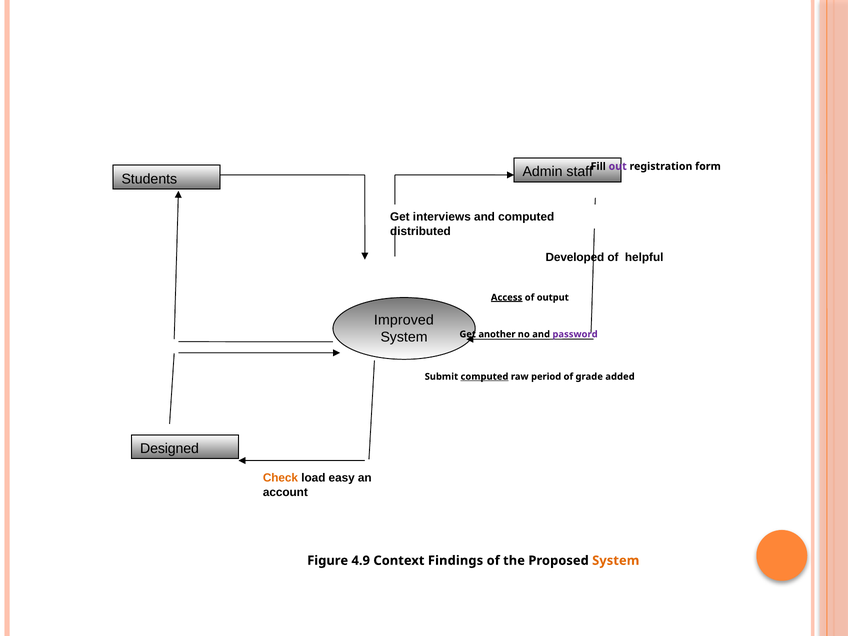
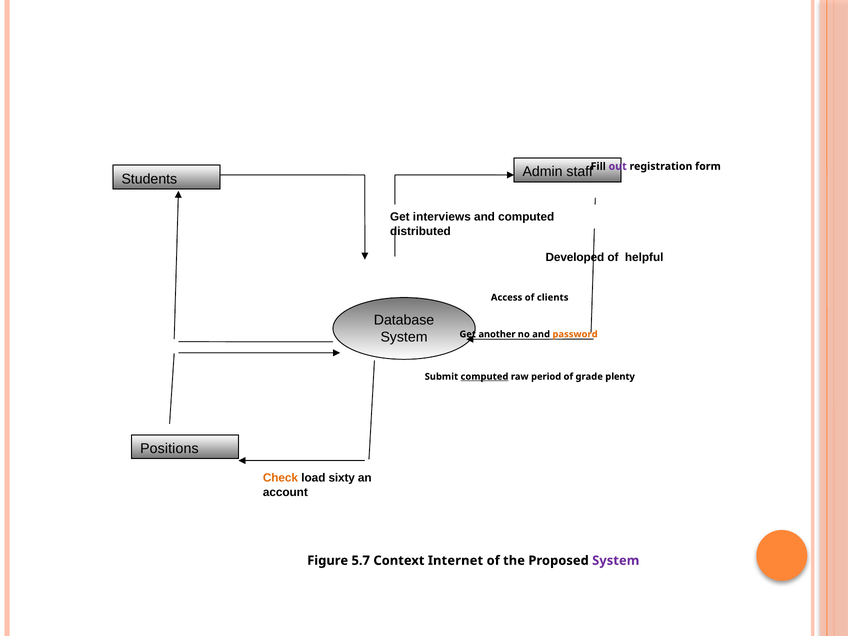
Access underline: present -> none (507, 297)
output: output -> clients (553, 297)
Improved: Improved -> Database (404, 320)
password colour: purple -> orange (575, 334)
added: added -> plenty (620, 377)
Designed: Designed -> Positions (169, 449)
easy: easy -> sixty (342, 478)
4.9: 4.9 -> 5.7 (361, 561)
Findings: Findings -> Internet (456, 561)
System colour: orange -> purple (616, 561)
